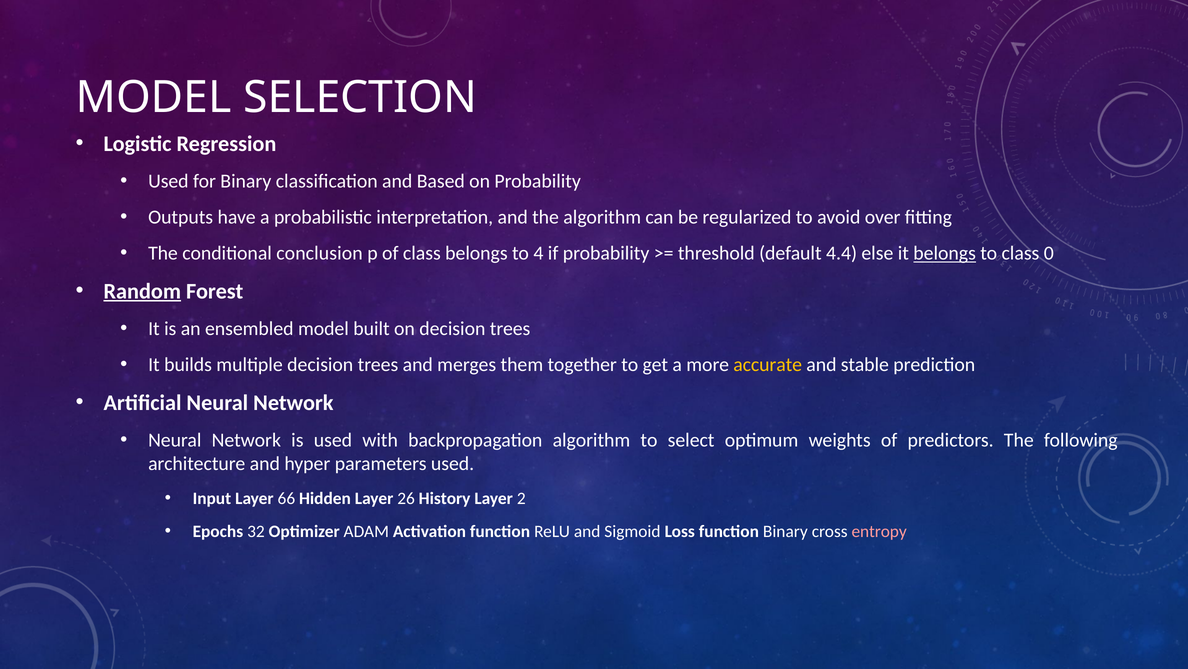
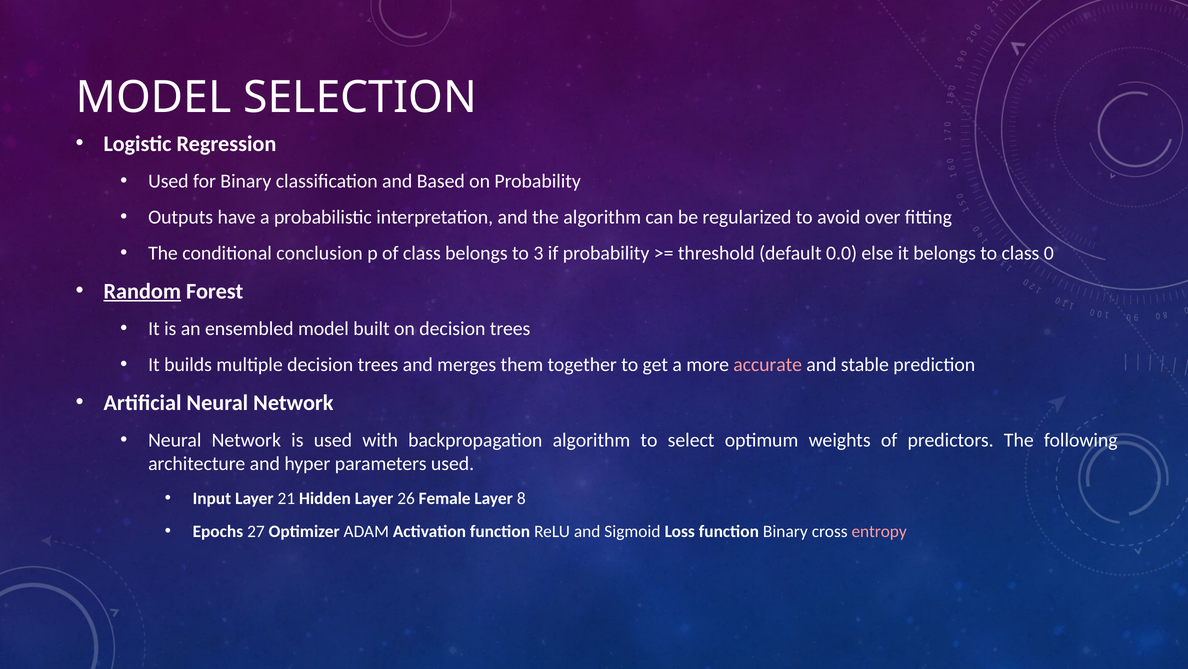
4: 4 -> 3 (538, 253)
4.4: 4.4 -> 0.0 (842, 253)
belongs underline: present -> none (945, 253)
accurate colour: yellow -> pink (768, 364)
66: 66 -> 21 (286, 498)
History: History -> Female (445, 498)
2: 2 -> 8 (521, 498)
32: 32 -> 27 (256, 531)
